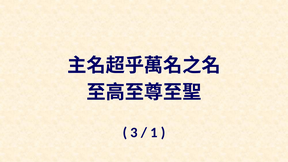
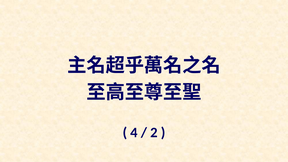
3: 3 -> 4 (134, 133)
1: 1 -> 2 (154, 133)
